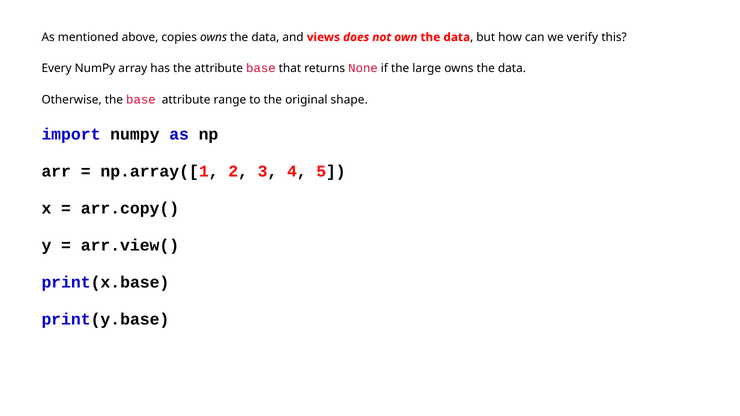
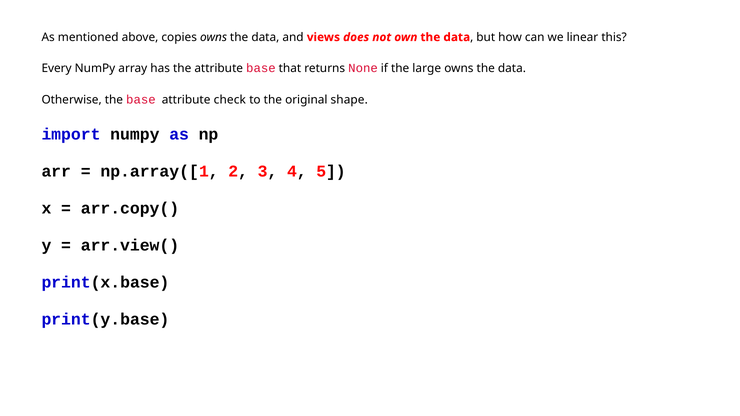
verify: verify -> linear (582, 37)
range: range -> check (230, 100)
